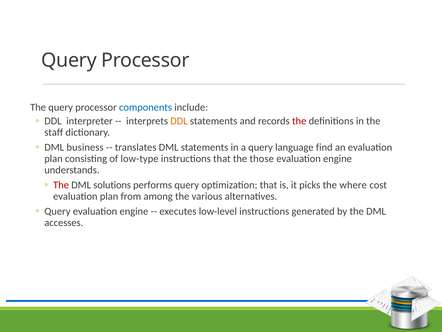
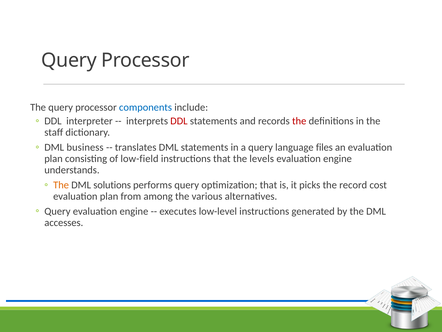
DDL colour: orange -> red (179, 121)
find: find -> files (324, 147)
low-type: low-type -> low-field (140, 158)
those: those -> levels (262, 158)
The colour: red -> orange (61, 185)
where: where -> record (353, 185)
